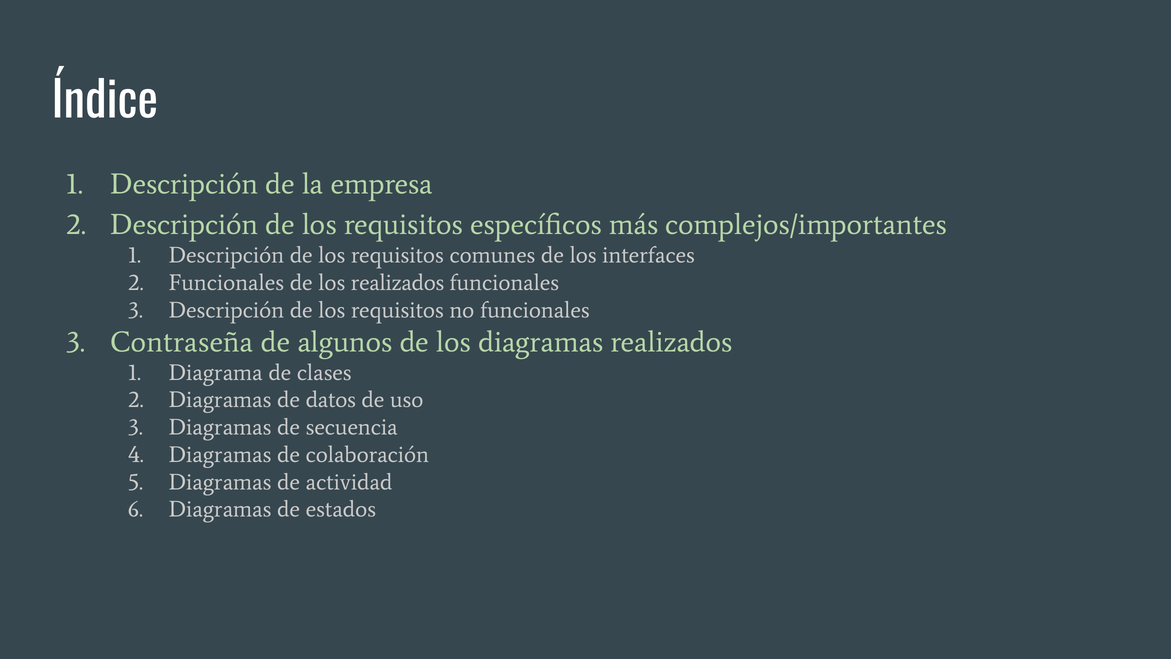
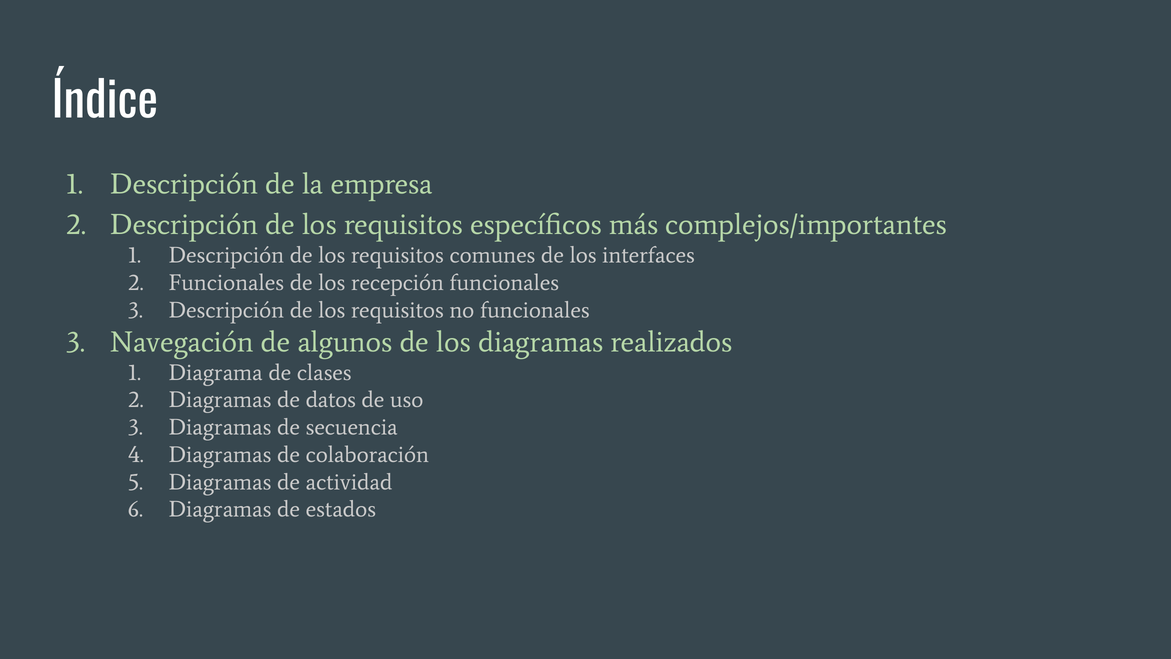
los realizados: realizados -> recepción (397, 283)
Contraseña: Contraseña -> Navegación (182, 342)
